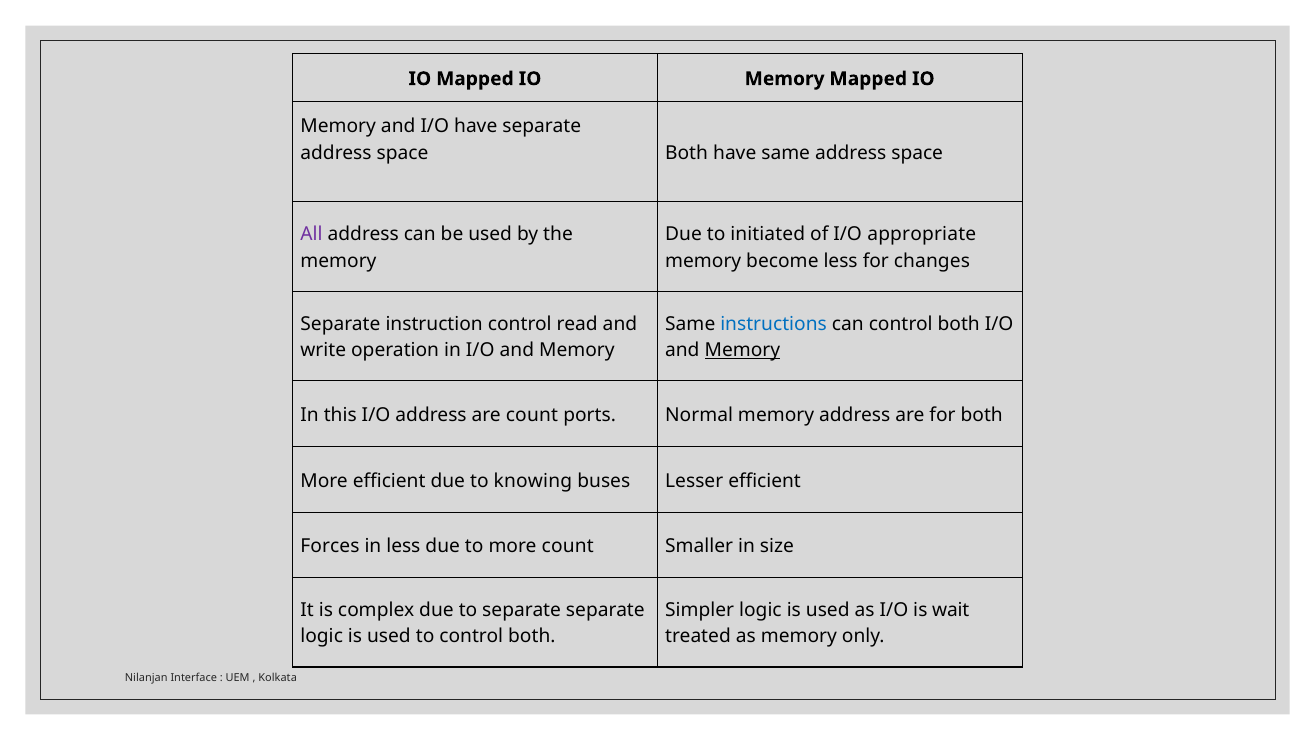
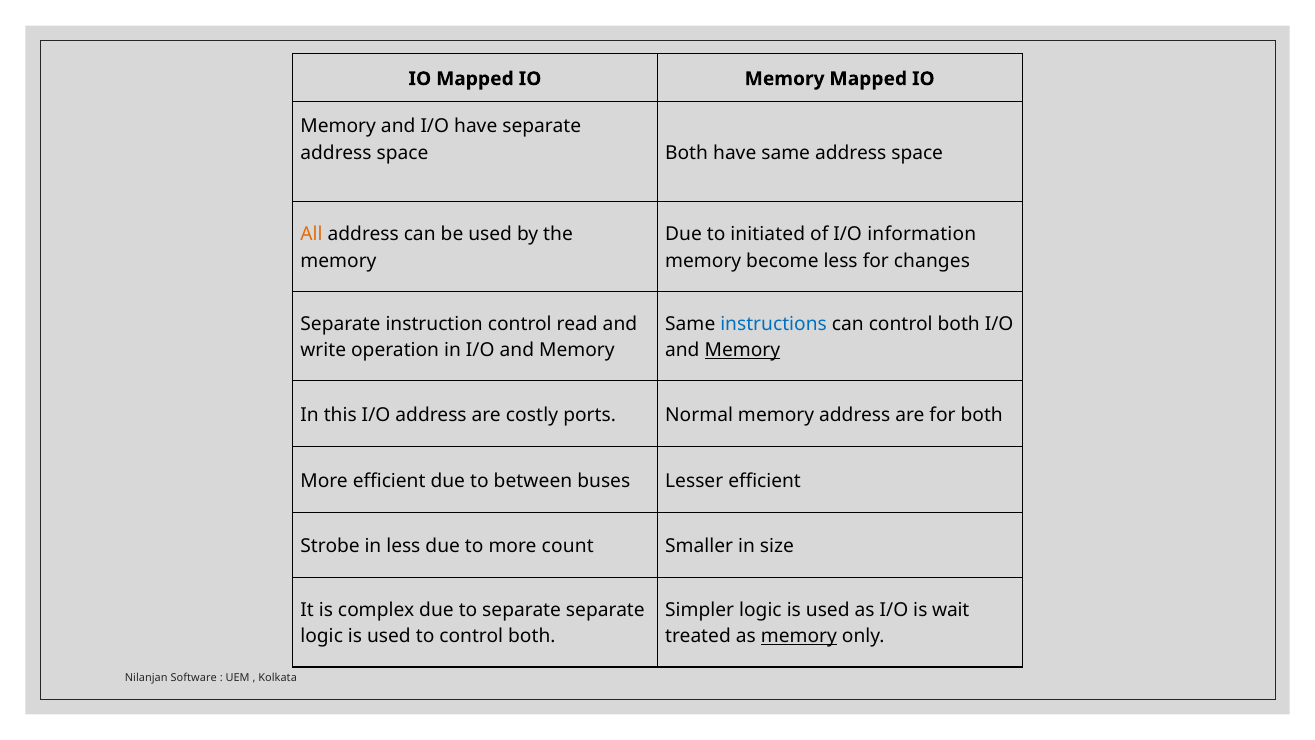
All colour: purple -> orange (311, 234)
appropriate: appropriate -> information (922, 234)
are count: count -> costly (532, 415)
knowing: knowing -> between (533, 481)
Forces: Forces -> Strobe (330, 546)
memory underline: none -> present (799, 636)
Interface: Interface -> Software (194, 678)
